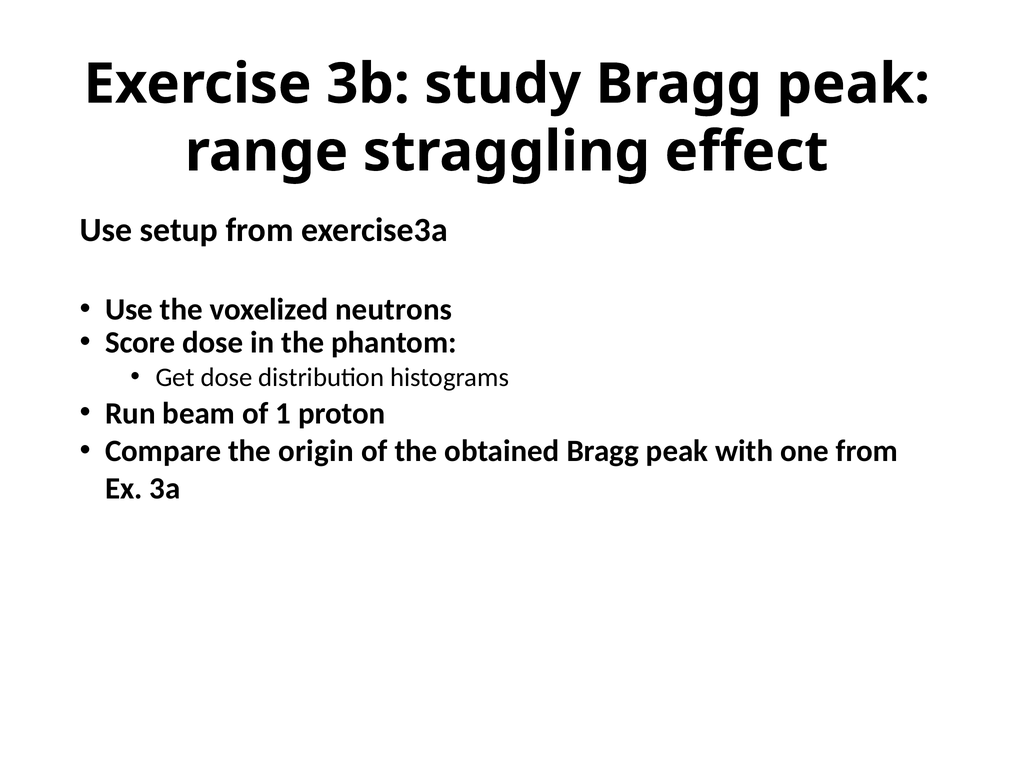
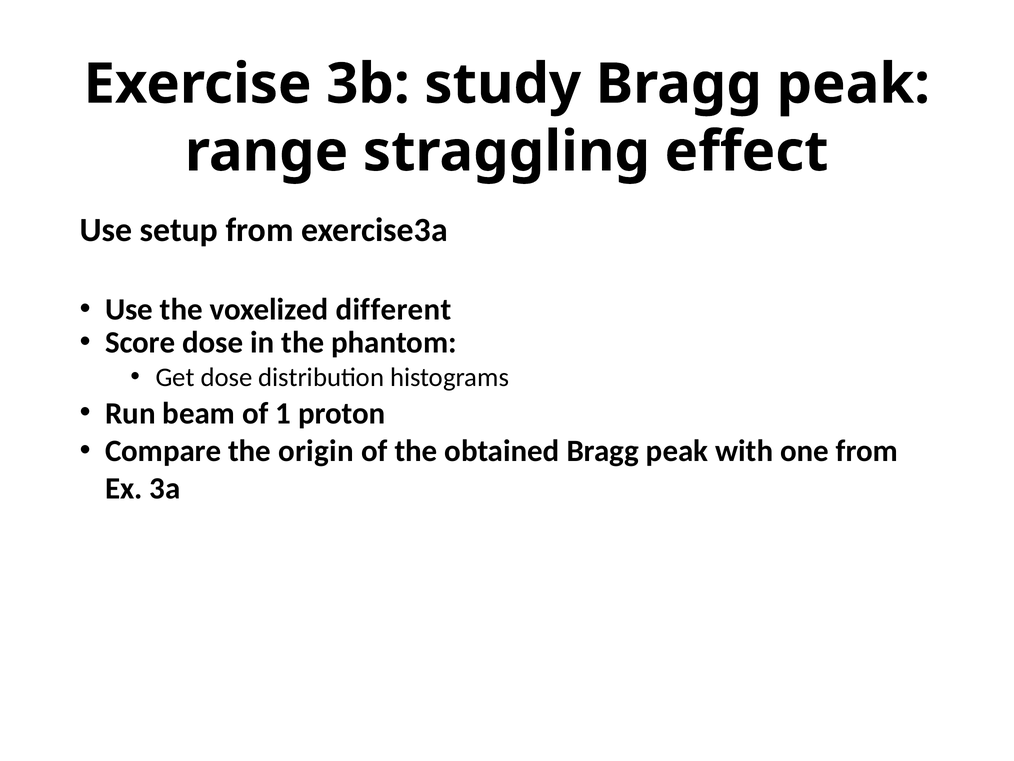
neutrons: neutrons -> different (394, 309)
